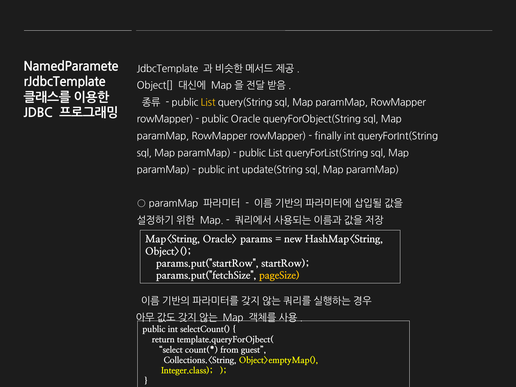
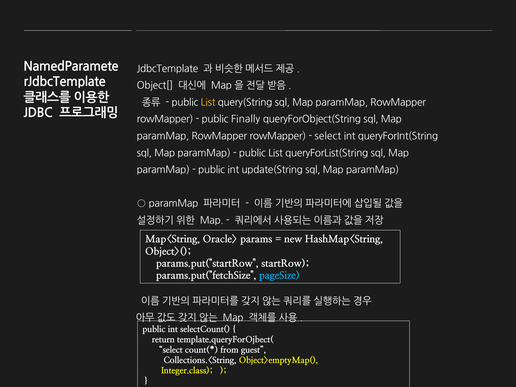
Oracle: Oracle -> Finally (246, 119)
finally: finally -> select (328, 136)
pageSize colour: yellow -> light blue (279, 275)
